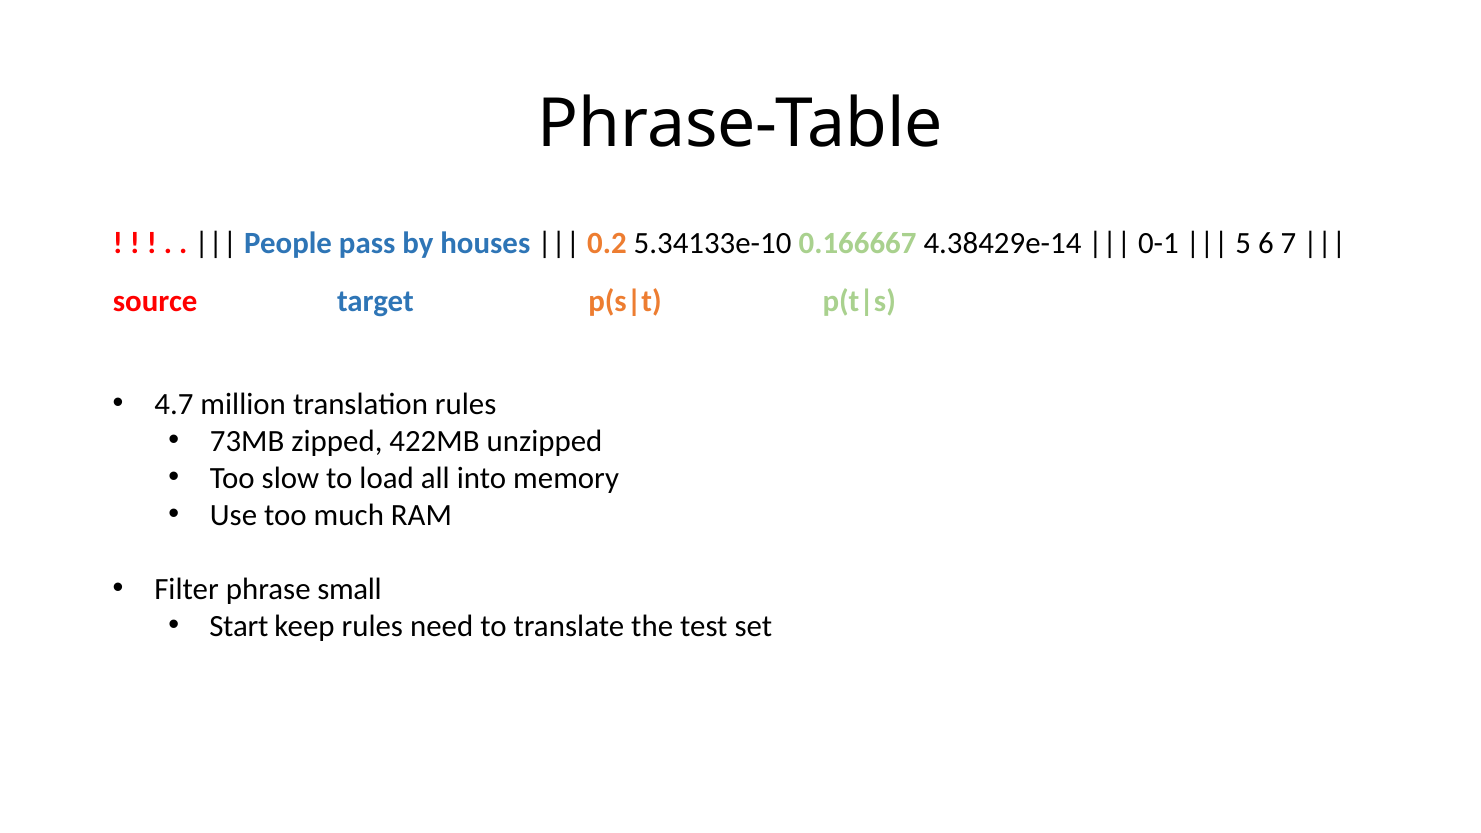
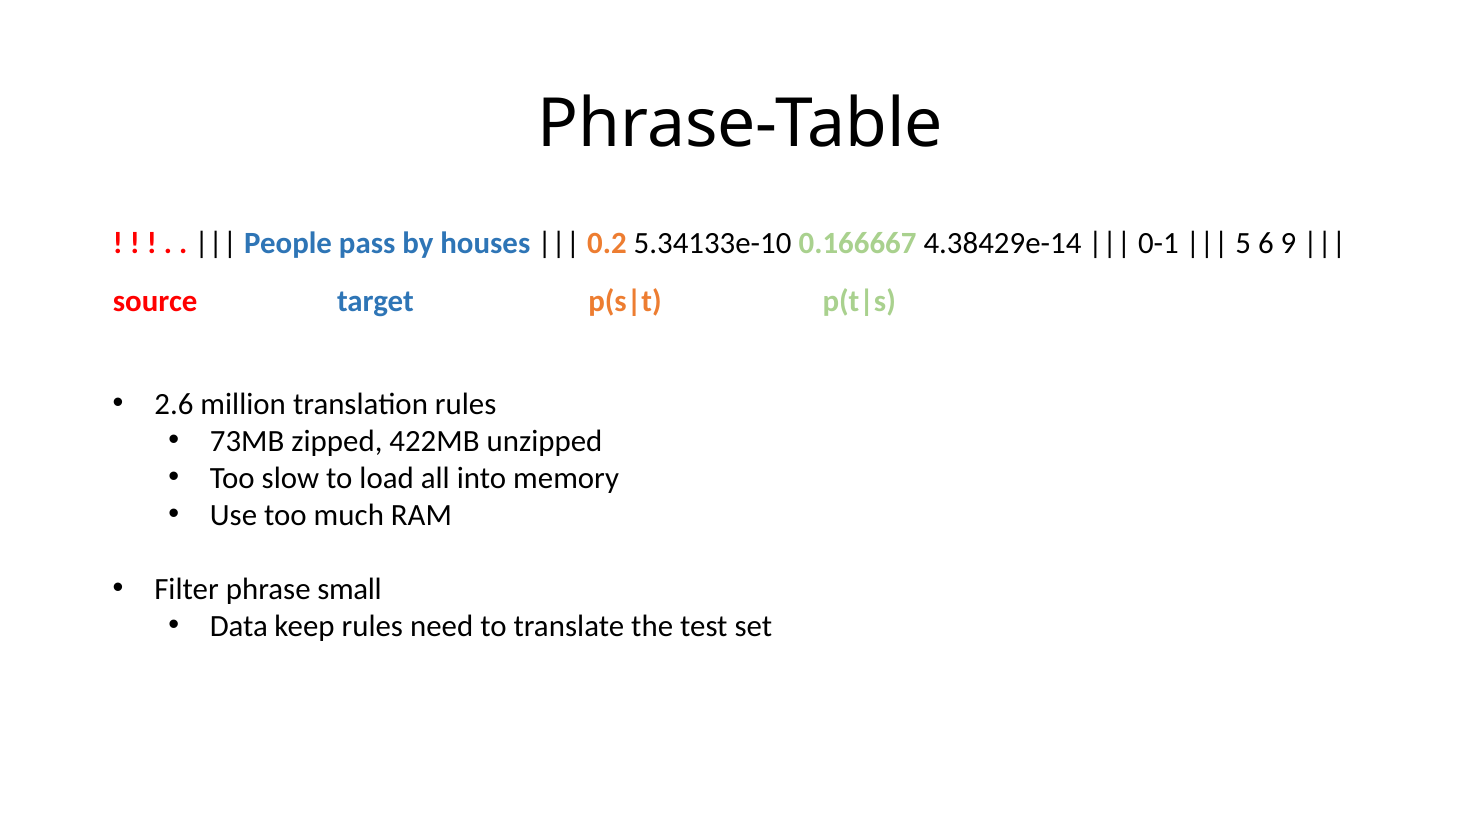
7: 7 -> 9 (1288, 244)
4.7: 4.7 -> 2.6 (174, 404)
Start: Start -> Data (239, 626)
